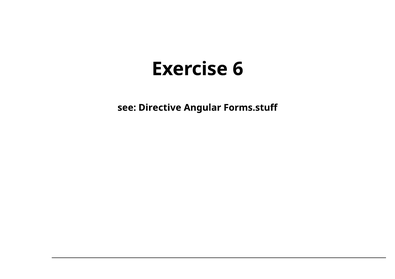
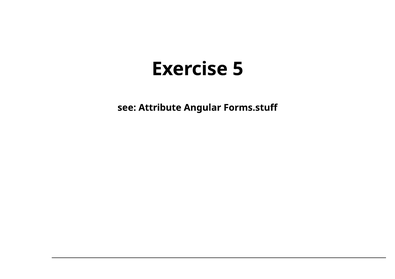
6: 6 -> 5 (238, 69)
Directive: Directive -> Attribute (160, 108)
